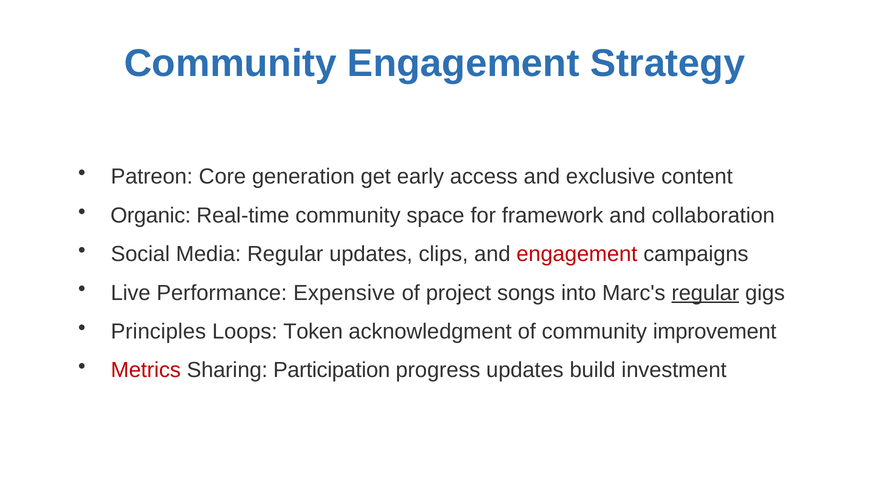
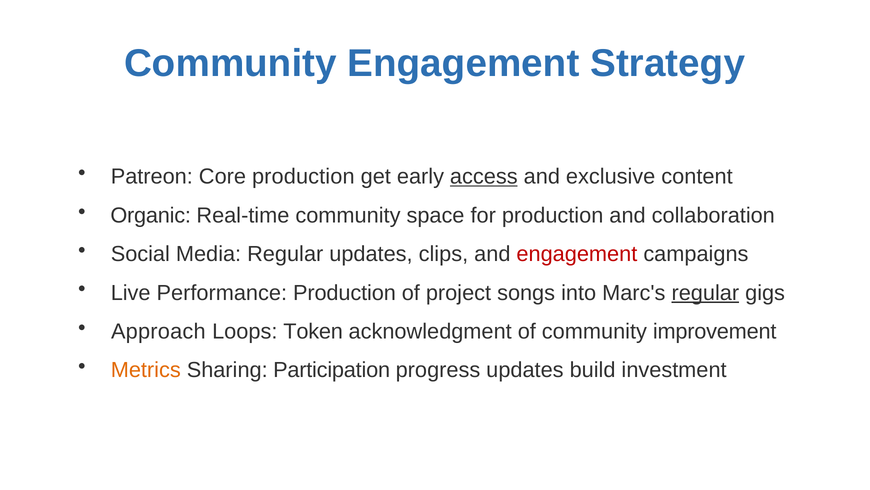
Core generation: generation -> production (303, 176)
access underline: none -> present (484, 176)
for framework: framework -> production (553, 215)
Performance Expensive: Expensive -> Production (344, 292)
Principles: Principles -> Approach (158, 331)
Metrics colour: red -> orange (146, 370)
